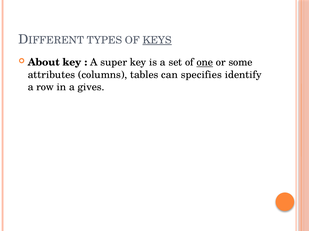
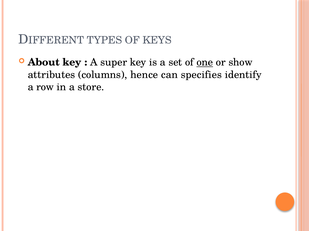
KEYS underline: present -> none (157, 40)
some: some -> show (241, 62)
tables: tables -> hence (144, 75)
gives: gives -> store (91, 87)
